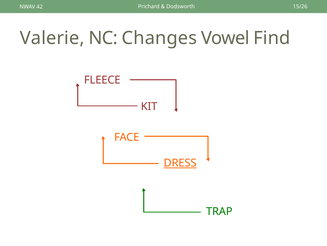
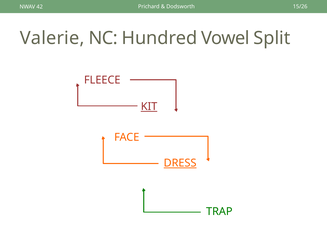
Changes: Changes -> Hundred (159, 38)
Find: Find -> Split (272, 38)
KIT underline: none -> present (149, 106)
